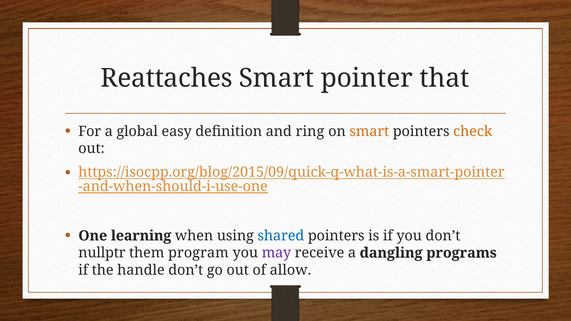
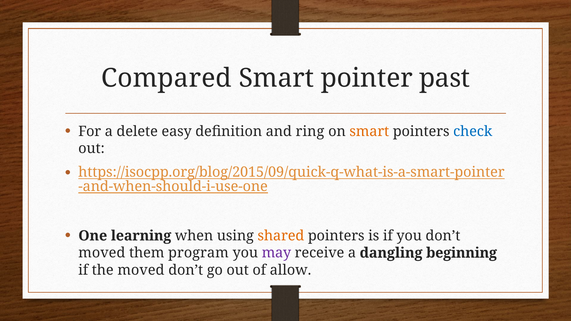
Reattaches: Reattaches -> Compared (166, 78)
that: that -> past (445, 78)
global: global -> delete (137, 131)
check colour: orange -> blue (473, 131)
shared colour: blue -> orange (281, 236)
nullptr: nullptr -> moved (102, 253)
programs: programs -> beginning (462, 253)
the handle: handle -> moved (141, 270)
